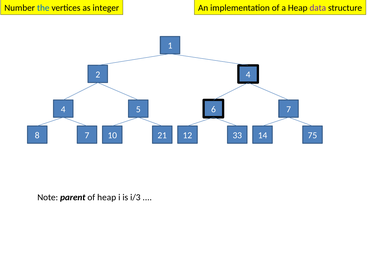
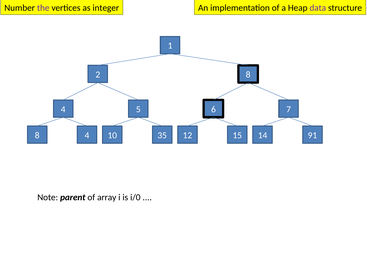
the colour: blue -> purple (43, 8)
2 4: 4 -> 8 (248, 75)
7: 7 -> 4 (87, 135)
21: 21 -> 35 (162, 135)
33: 33 -> 15 (237, 135)
75: 75 -> 91 (312, 135)
of heap: heap -> array (107, 198)
i/3: i/3 -> i/0 (135, 198)
